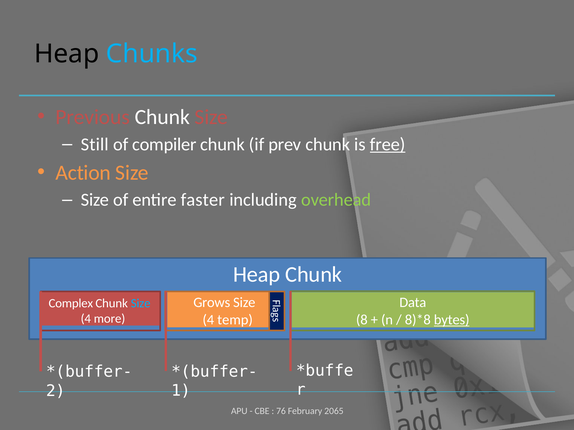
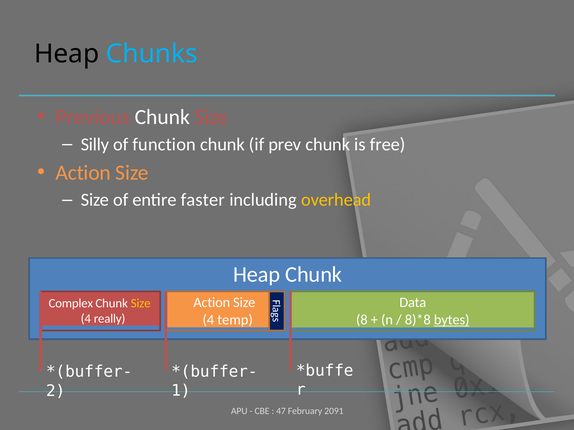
Still: Still -> Silly (95, 145)
compiler: compiler -> function (164, 145)
free underline: present -> none (388, 145)
overhead colour: light green -> yellow (336, 200)
Grows: Grows -> Action (212, 303)
Size colour: light blue -> yellow (141, 304)
more: more -> really (110, 319)
76: 76 -> 47 (281, 411)
2065: 2065 -> 2091 (334, 411)
